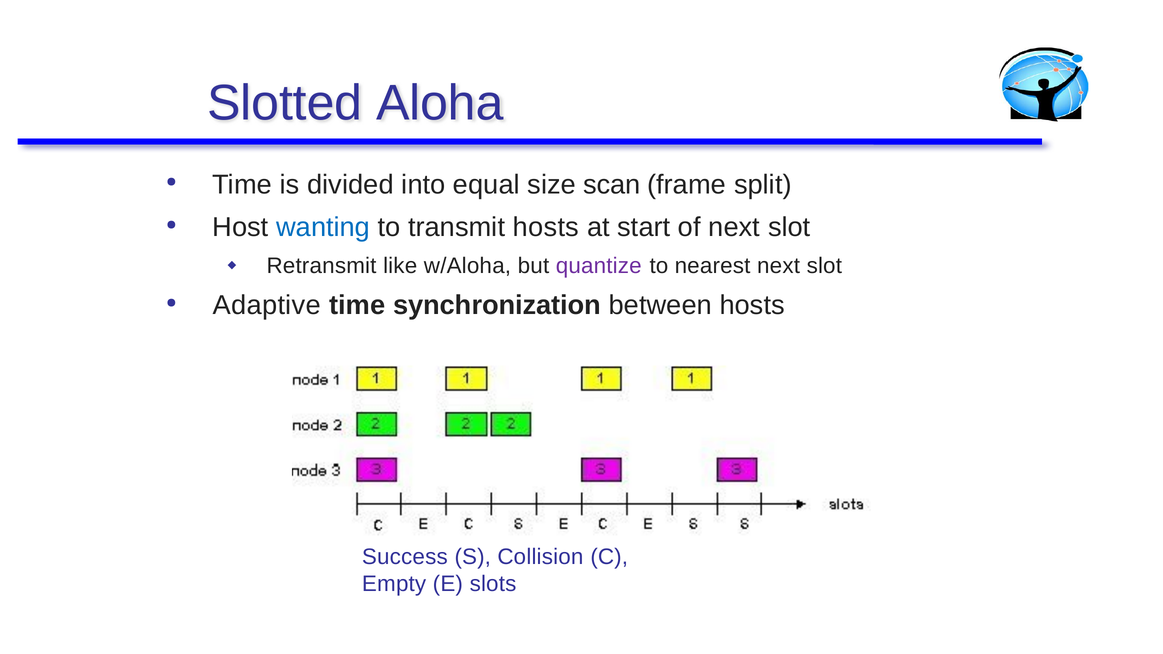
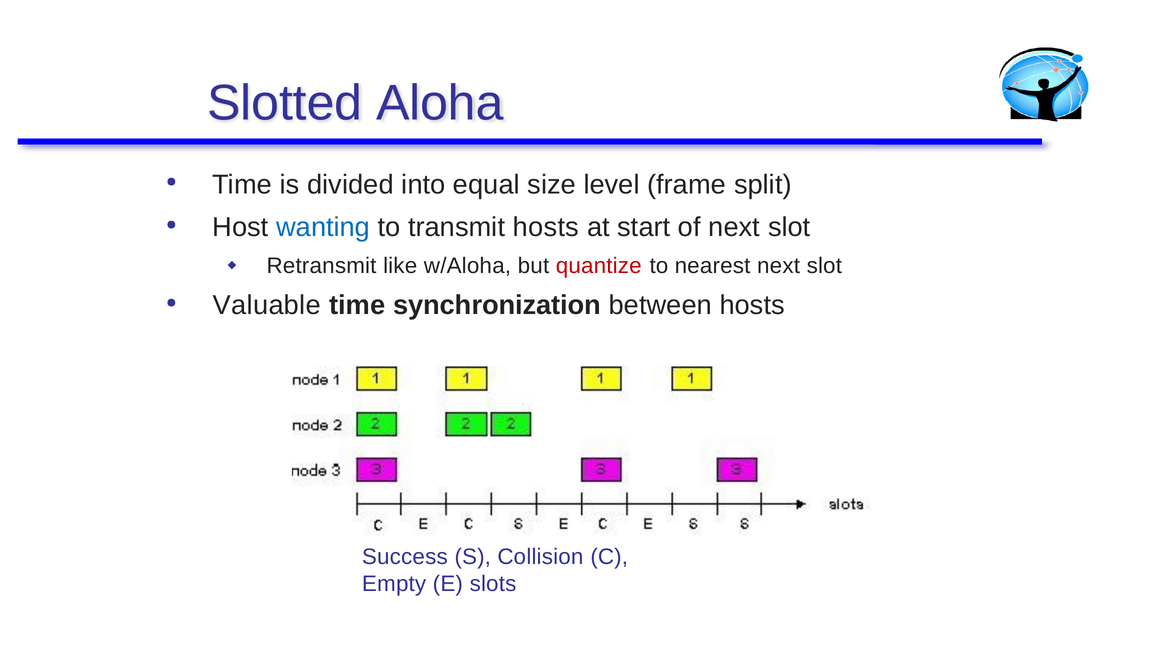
scan: scan -> level (612, 185)
quantize colour: purple -> red (599, 266)
Adaptive: Adaptive -> Valuable (267, 306)
